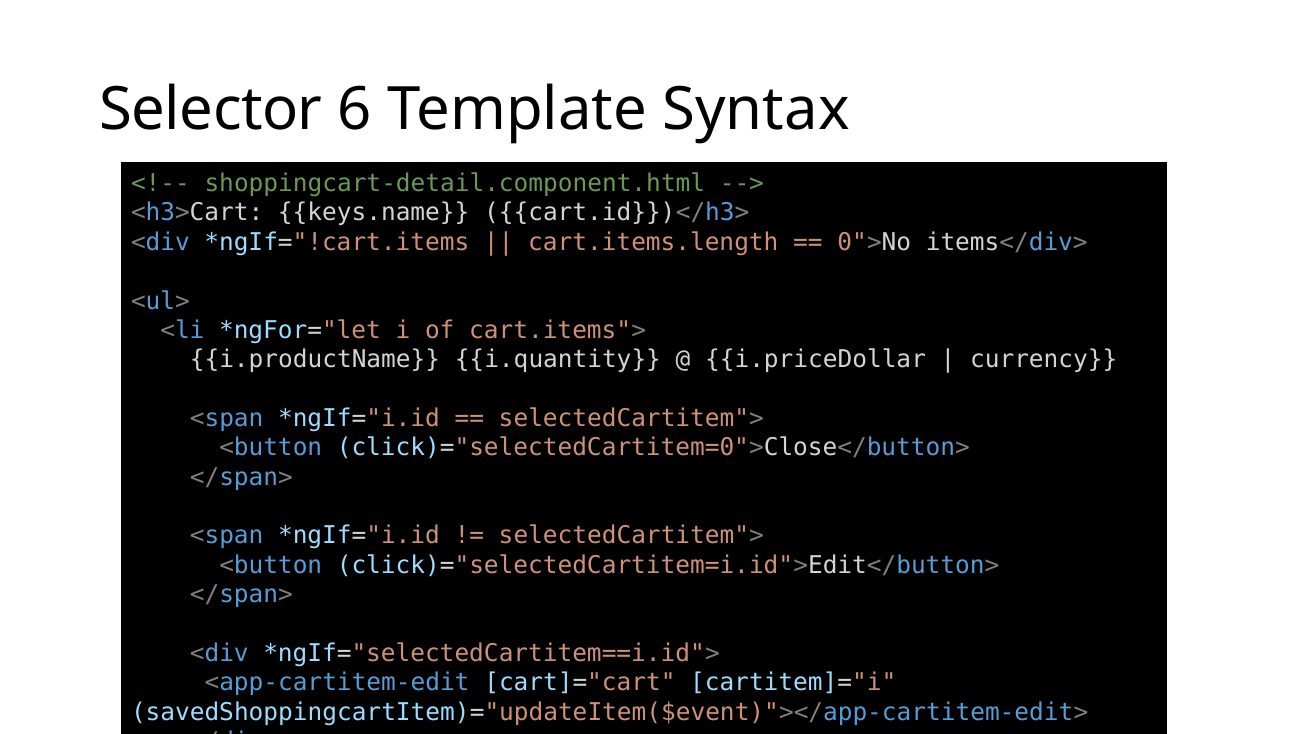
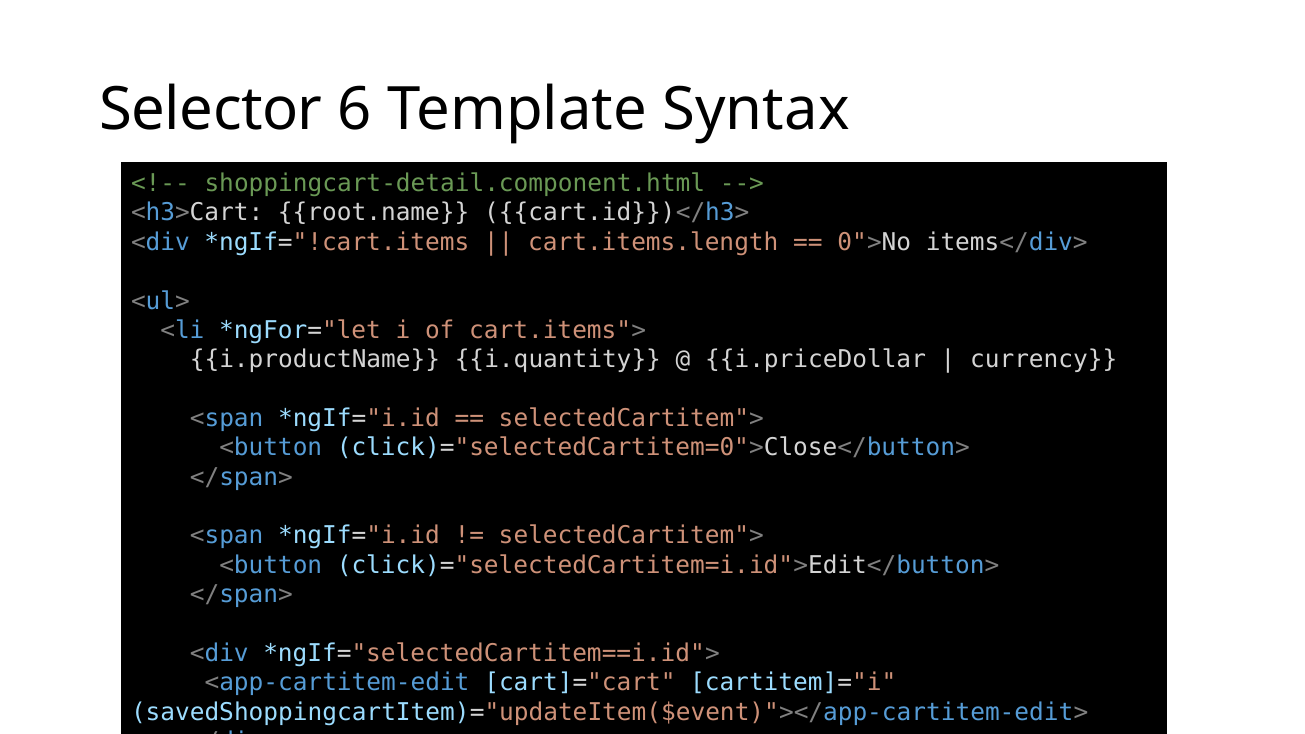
keys.name: keys.name -> root.name (374, 213)
